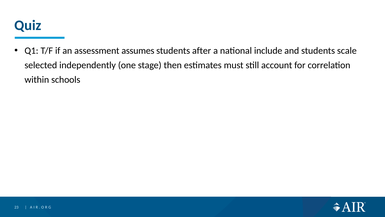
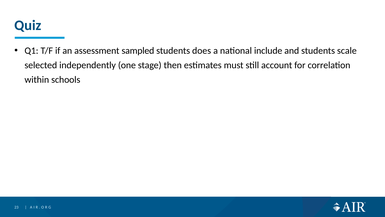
assumes: assumes -> sampled (138, 51)
after: after -> does (202, 51)
